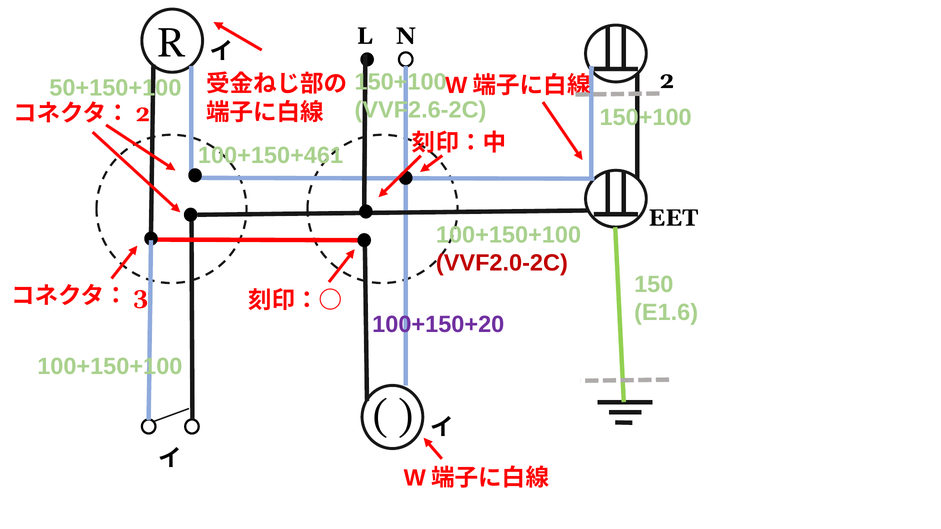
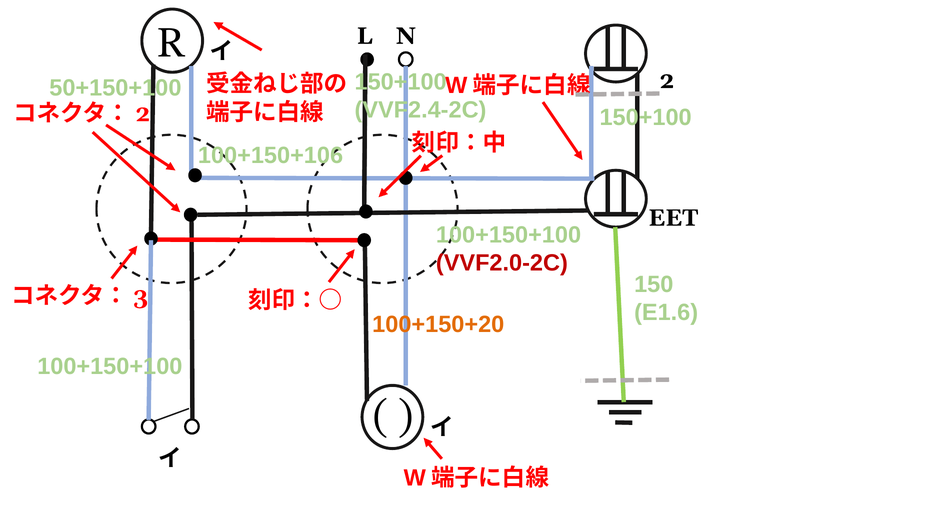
VVF2.6-2C: VVF2.6-2C -> VVF2.4-2C (421, 110)
100+150+461: 100+150+461 -> 100+150+106 (271, 155)
100+150+20 colour: purple -> orange (438, 324)
